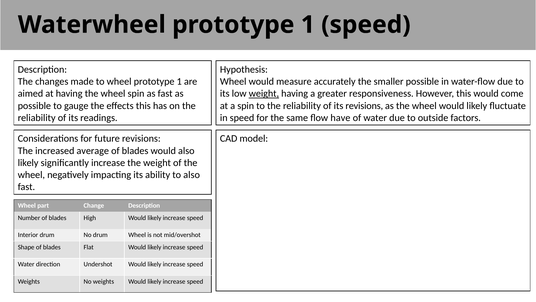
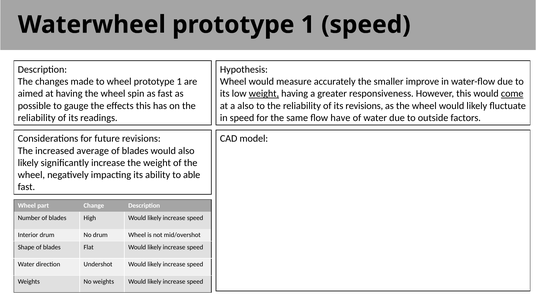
smaller possible: possible -> improve (422, 81)
come underline: none -> present (512, 93)
a spin: spin -> also (246, 106)
to also: also -> able (192, 175)
